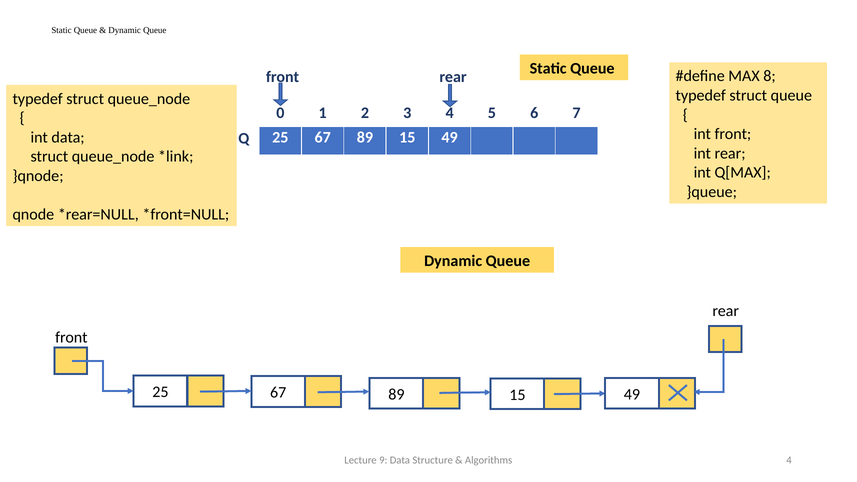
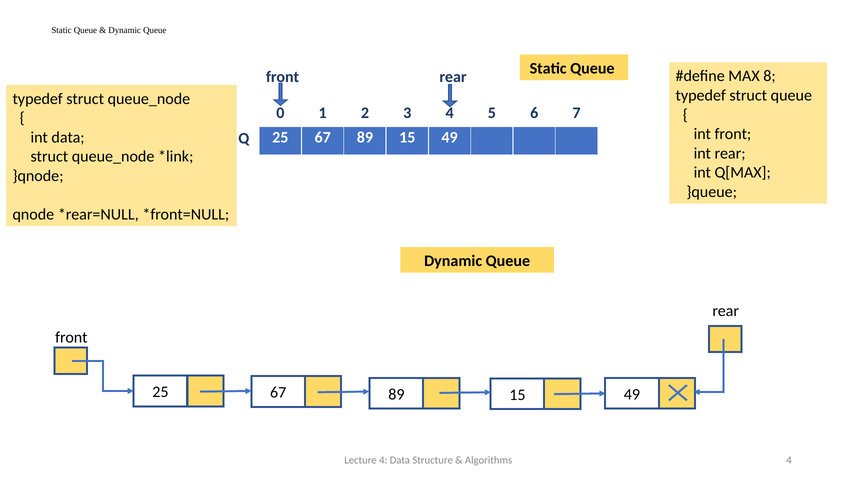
Lecture 9: 9 -> 4 (383, 460)
